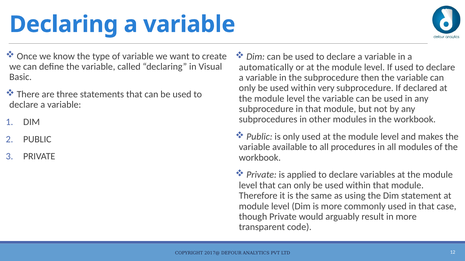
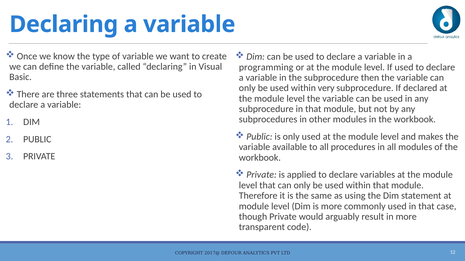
automatically: automatically -> programming (266, 67)
